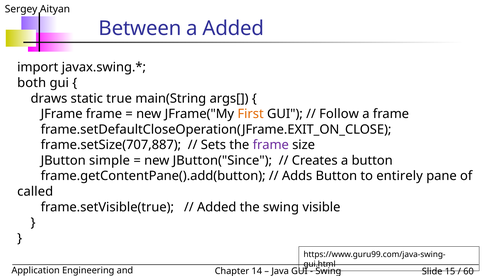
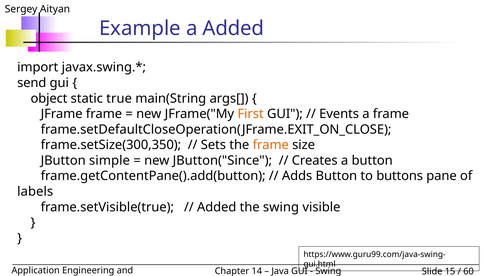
Between: Between -> Example (140, 28)
both: both -> send (32, 83)
draws: draws -> object (49, 98)
Follow: Follow -> Events (339, 114)
frame.setSize(707,887: frame.setSize(707,887 -> frame.setSize(300,350 (111, 145)
frame colour: purple -> orange (271, 145)
entirely: entirely -> buttons (400, 176)
called: called -> labels (35, 192)
